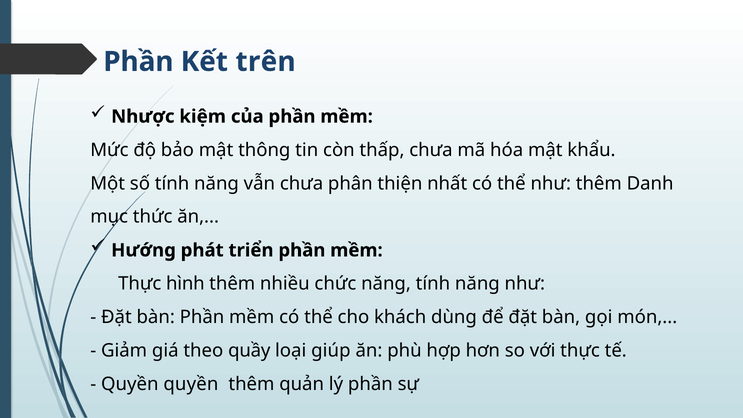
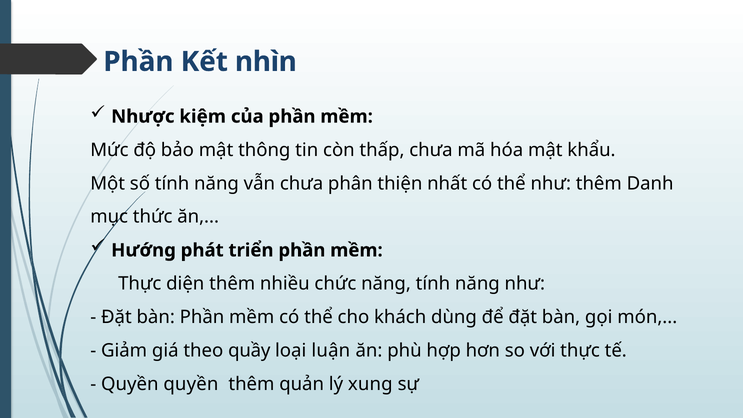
trên: trên -> nhìn (266, 62)
hình: hình -> diện (185, 284)
giúp: giúp -> luận (331, 351)
lý phần: phần -> xung (370, 384)
